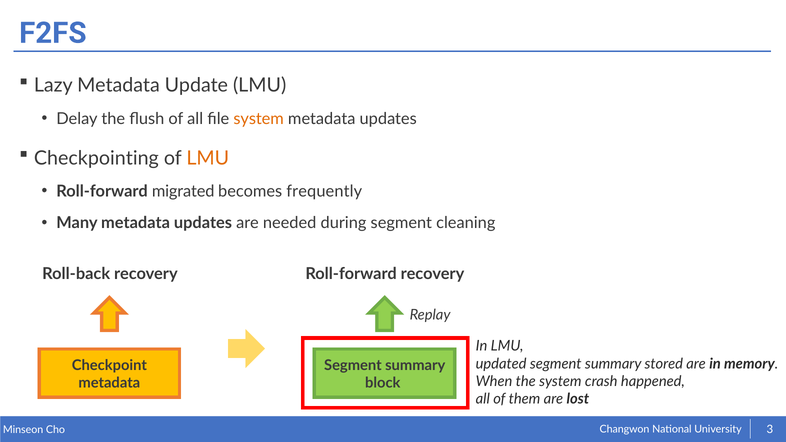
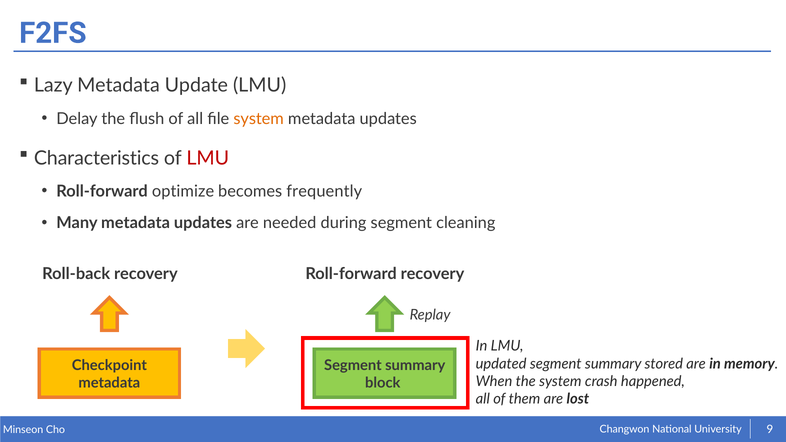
Checkpointing: Checkpointing -> Characteristics (96, 158)
LMU colour: orange -> red (208, 158)
migrated: migrated -> optimize (183, 191)
3: 3 -> 9 (770, 429)
